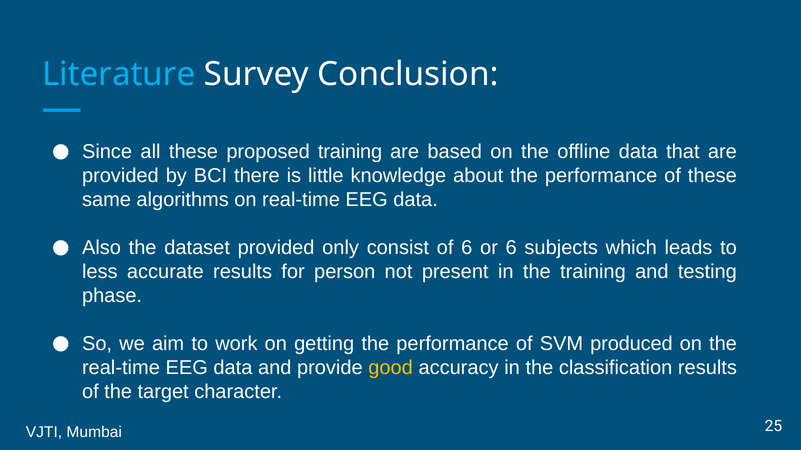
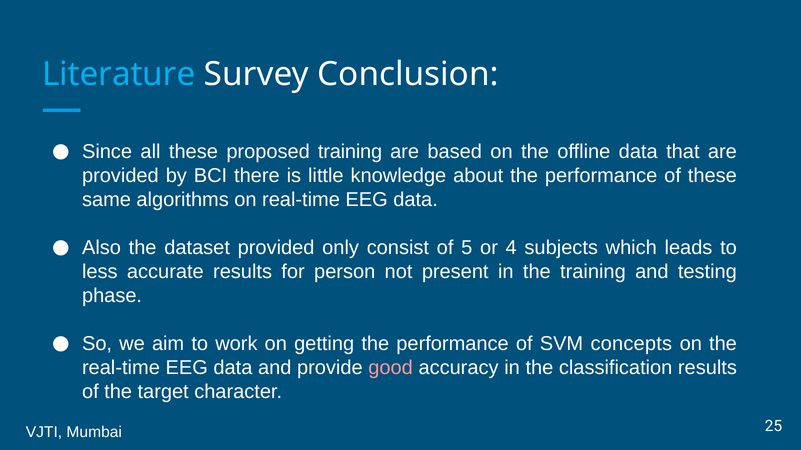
of 6: 6 -> 5 (467, 248)
or 6: 6 -> 4 (511, 248)
produced: produced -> concepts (631, 344)
good colour: yellow -> pink (391, 368)
